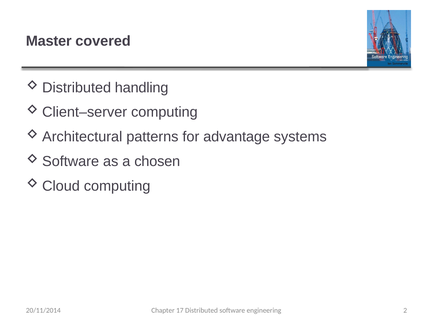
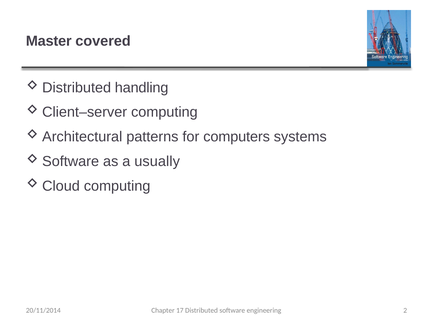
advantage: advantage -> computers (237, 137)
chosen: chosen -> usually (157, 161)
